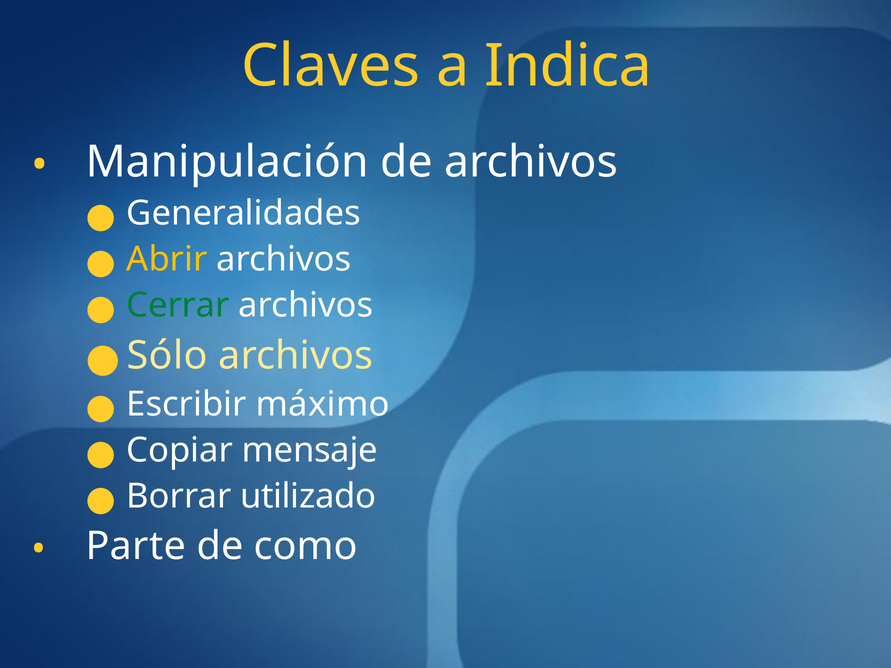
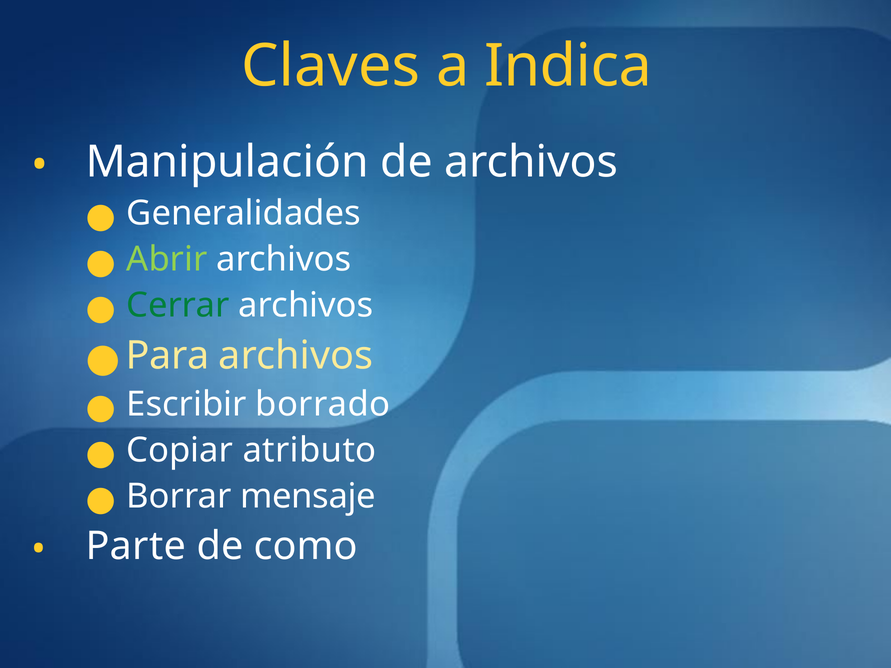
Abrir colour: yellow -> light green (167, 260)
Sólo: Sólo -> Para (168, 356)
máximo: máximo -> borrado (323, 404)
mensaje: mensaje -> atributo (309, 450)
utilizado: utilizado -> mensaje (308, 497)
